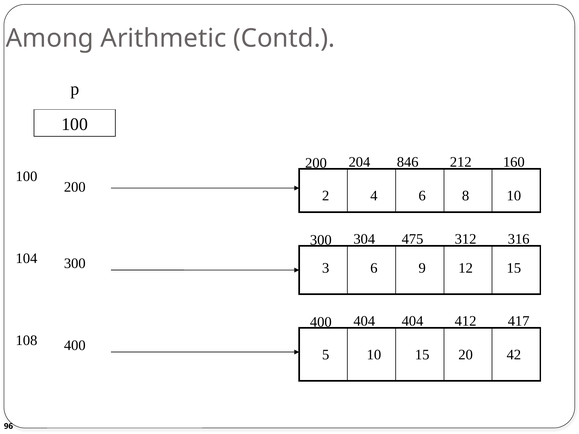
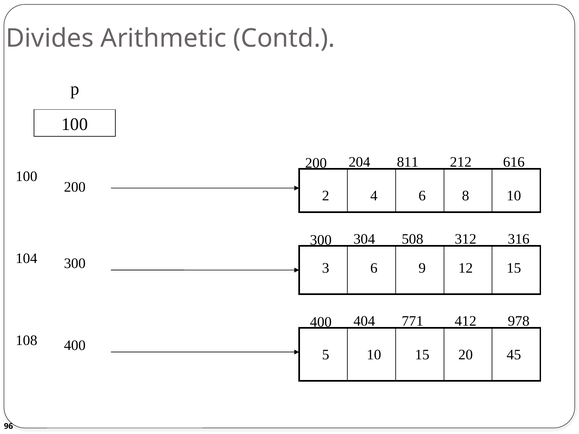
Among: Among -> Divides (50, 38)
160: 160 -> 616 (514, 162)
846: 846 -> 811 (408, 162)
475: 475 -> 508 (413, 239)
417: 417 -> 978 (519, 321)
400 404: 404 -> 771 (413, 321)
42: 42 -> 45 (514, 355)
